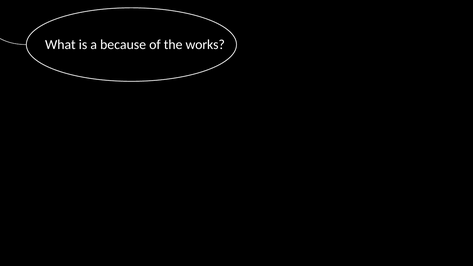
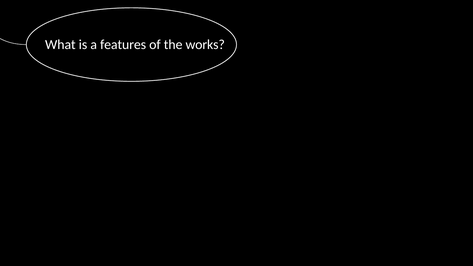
because: because -> features (123, 45)
